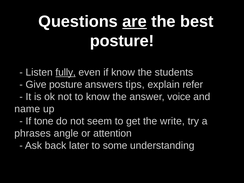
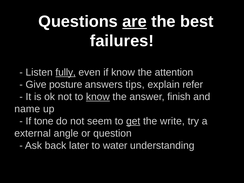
posture: posture -> failures (122, 41)
students: students -> attention (174, 72)
know underline: none -> present (98, 97)
voice: voice -> finish (179, 97)
get underline: none -> present (133, 121)
phrases: phrases -> external (33, 133)
attention: attention -> question (112, 133)
some: some -> water (115, 146)
